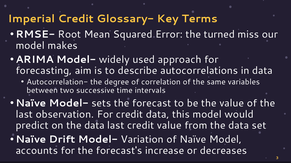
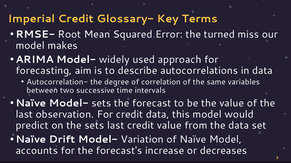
on the data: data -> sets (94, 126)
